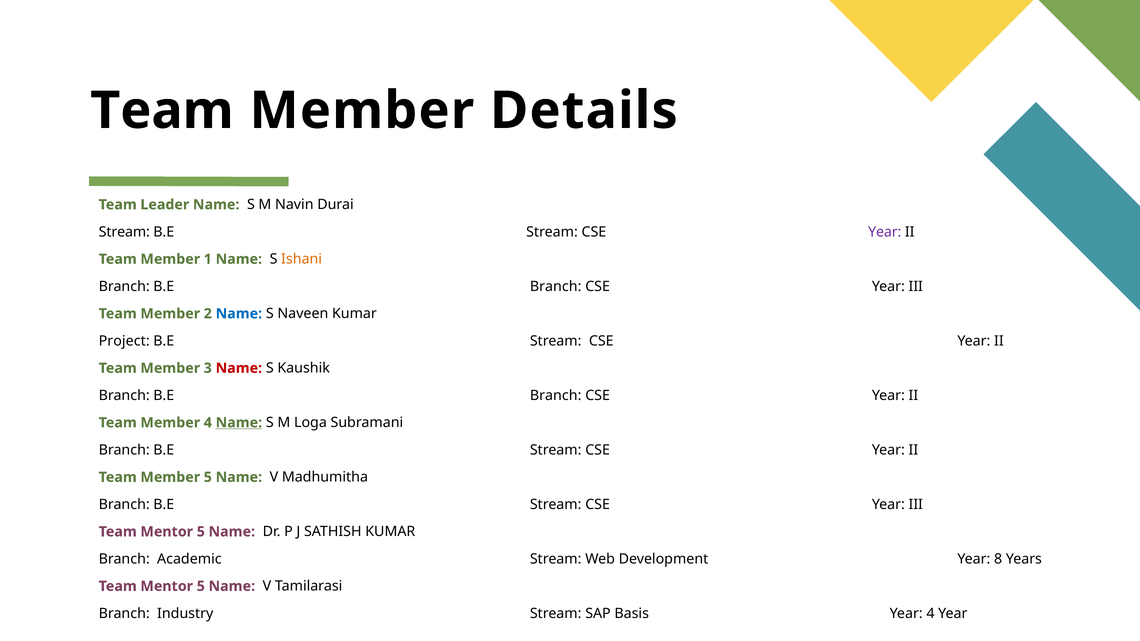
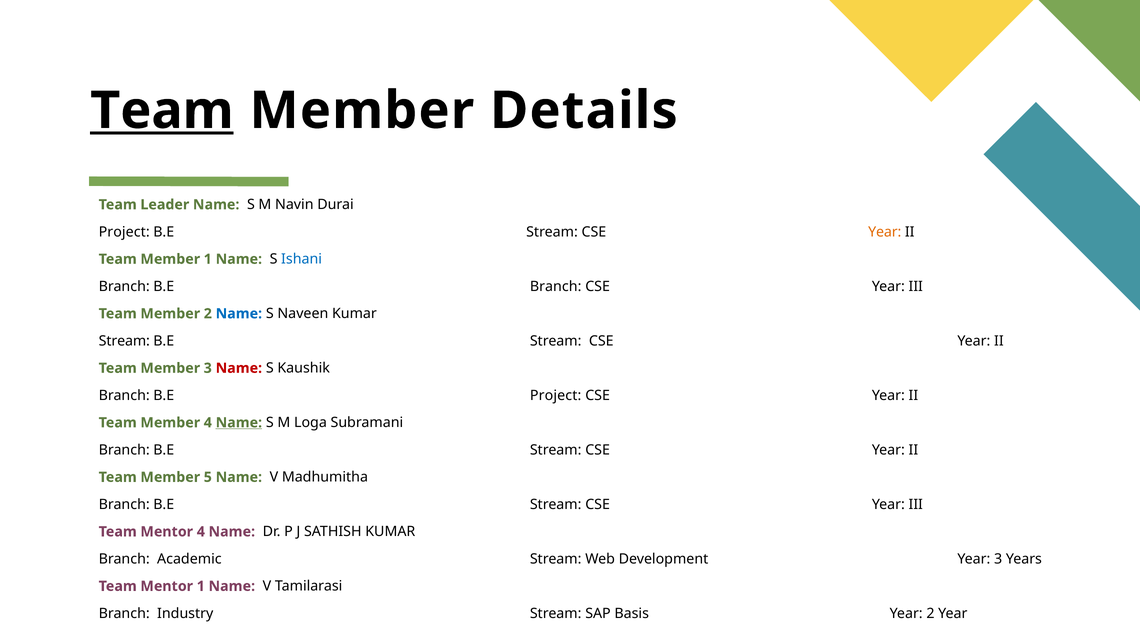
Team underline: none -> present (162, 111)
Stream: Stream -> Project (124, 232)
Year colour: purple -> orange (885, 232)
Ishani colour: orange -> blue (302, 259)
Project: Project -> Stream (124, 341)
Branch: Branch -> Project (556, 396)
5: 5 -> 4 (201, 532)
Year 8: 8 -> 3 (998, 559)
5: 5 -> 1 (201, 586)
Year 4: 4 -> 2 (930, 614)
